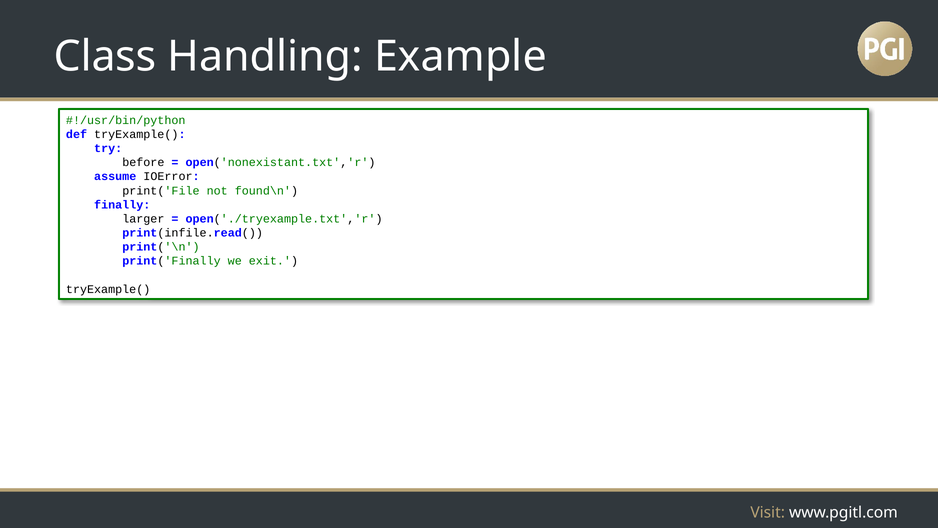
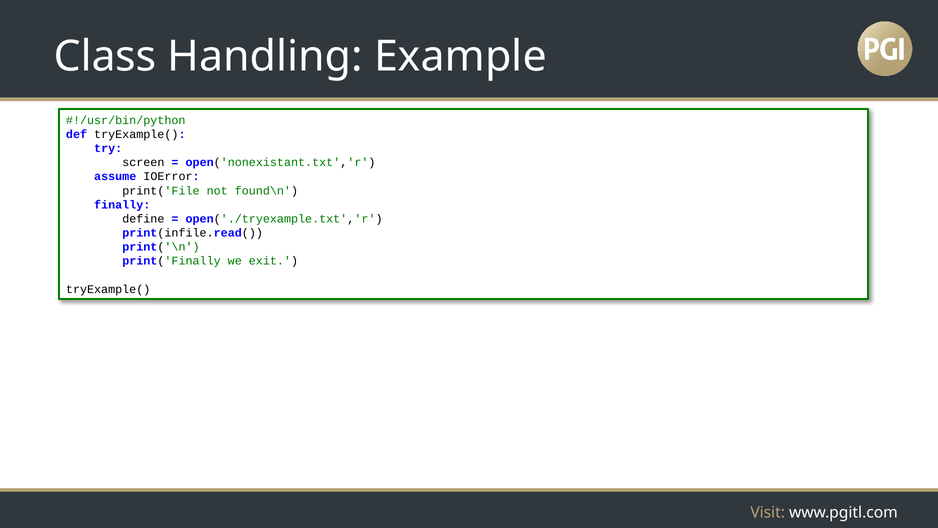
before: before -> screen (143, 162)
larger: larger -> define (143, 219)
